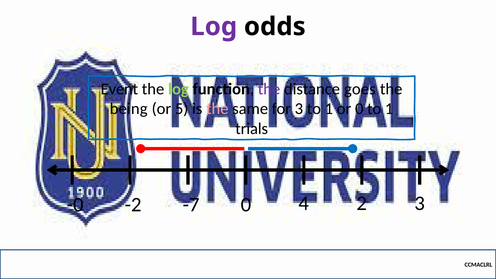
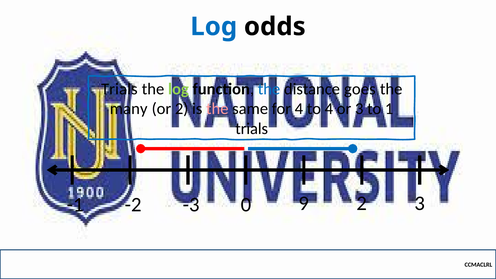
Log colour: purple -> blue (214, 27)
Event: Event -> Trials (119, 89)
the colour: purple -> blue (269, 89)
being: being -> many (129, 109)
or 5: 5 -> 2 (182, 109)
for 3: 3 -> 4 (299, 109)
1: 1 -> 4 (329, 109)
or 0: 0 -> 3 (359, 109)
-0: -0 -> -1 (75, 205)
-7: -7 -> -3 (191, 205)
4: 4 -> 9 (304, 203)
